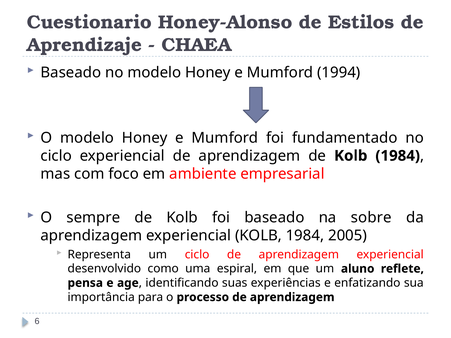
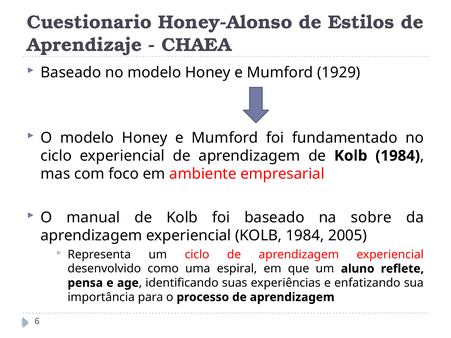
1994: 1994 -> 1929 (339, 72)
sempre: sempre -> manual (93, 218)
